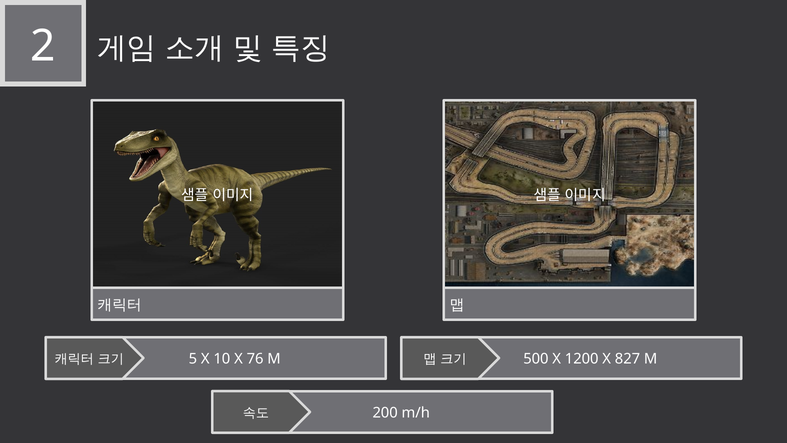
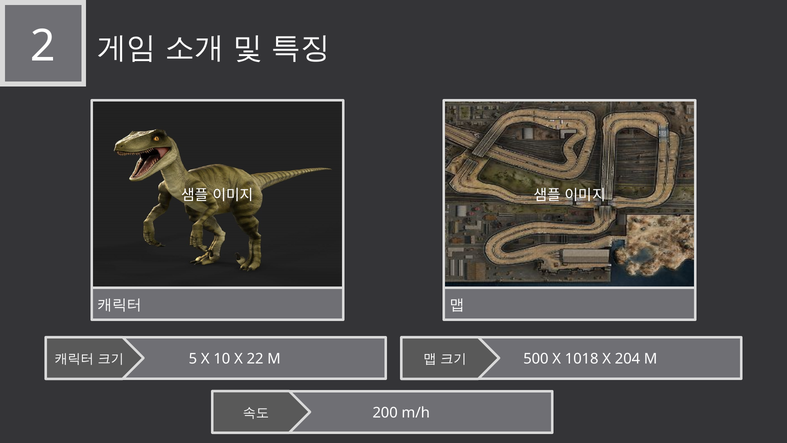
76: 76 -> 22 (255, 359)
1200: 1200 -> 1018 (582, 359)
827: 827 -> 204 (627, 359)
